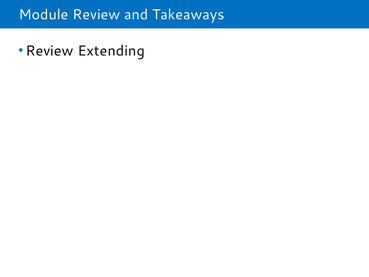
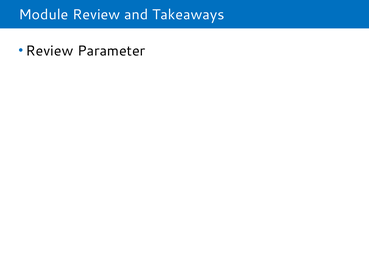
Extending: Extending -> Parameter (111, 51)
